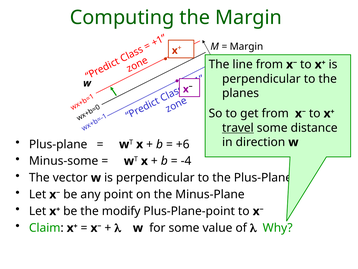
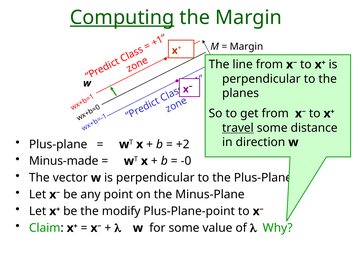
Computing underline: none -> present (122, 17)
+6: +6 -> +2 (183, 144)
Minus-some: Minus-some -> Minus-made (64, 161)
-4: -4 -> -0 (186, 161)
